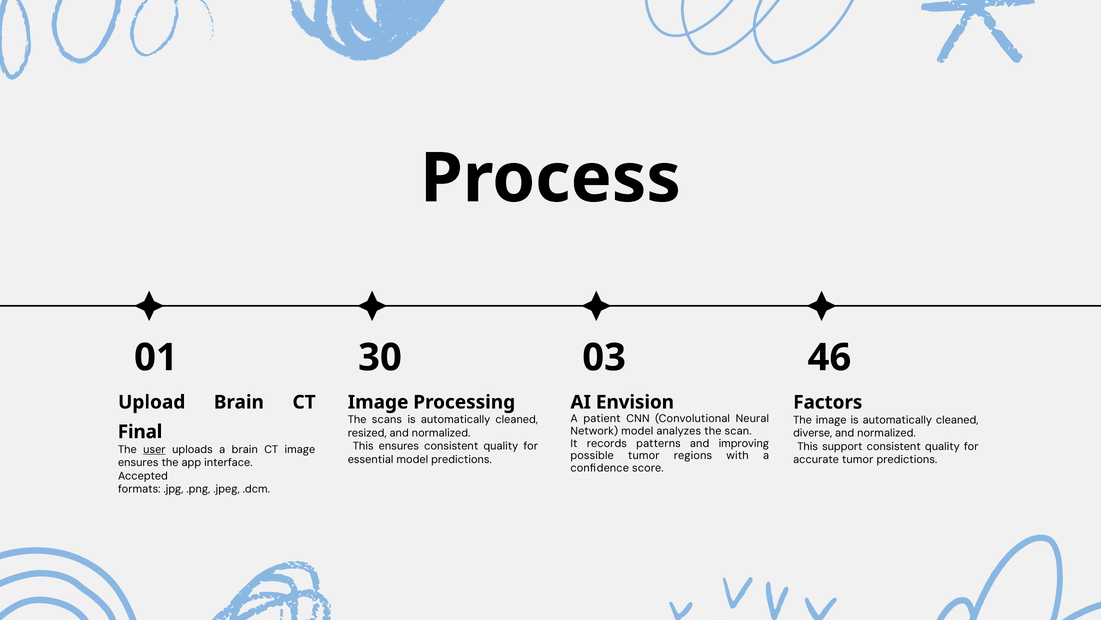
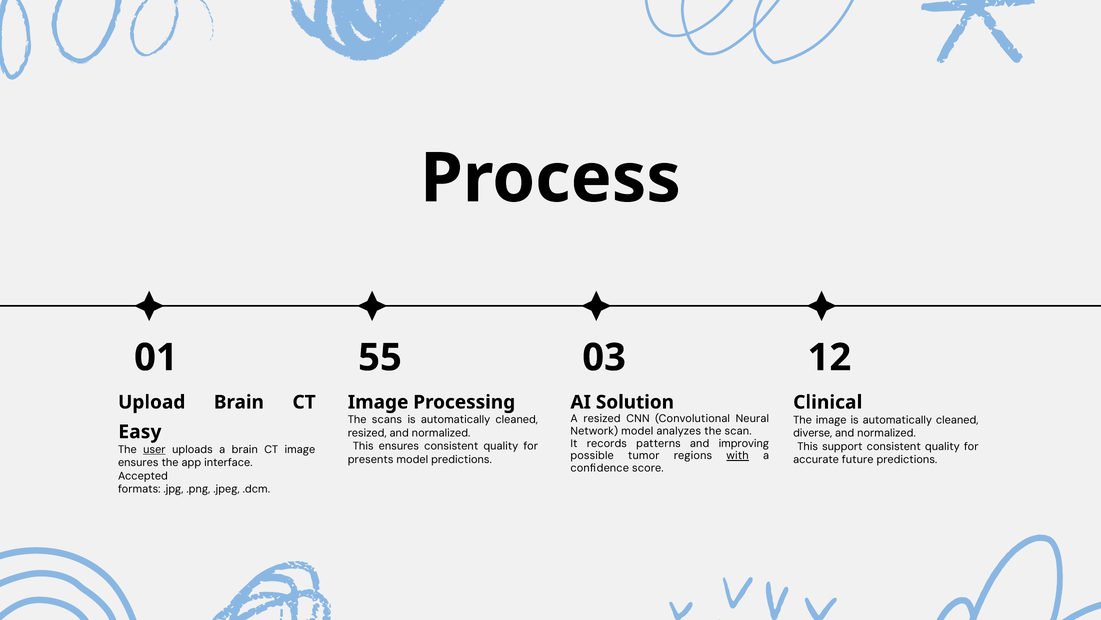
30: 30 -> 55 (380, 357)
46: 46 -> 12 (829, 357)
Envision: Envision -> Solution (635, 402)
Factors: Factors -> Clinical (828, 402)
A patient: patient -> resized (602, 418)
Final: Final -> Easy (140, 431)
with underline: none -> present (737, 455)
essential: essential -> presents (371, 459)
accurate tumor: tumor -> future (858, 459)
